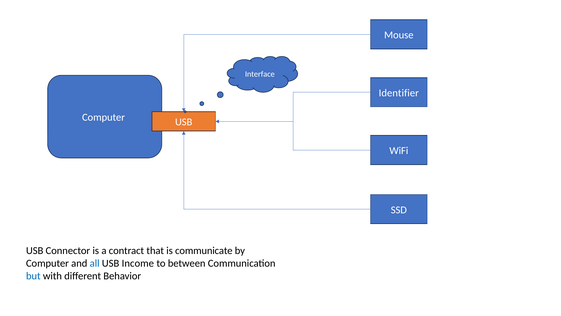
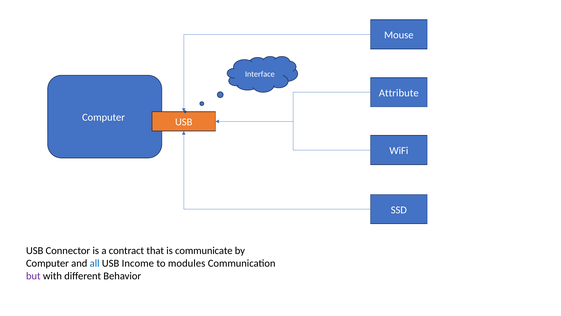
Identifier: Identifier -> Attribute (399, 93)
between: between -> modules (187, 263)
but colour: blue -> purple (33, 276)
